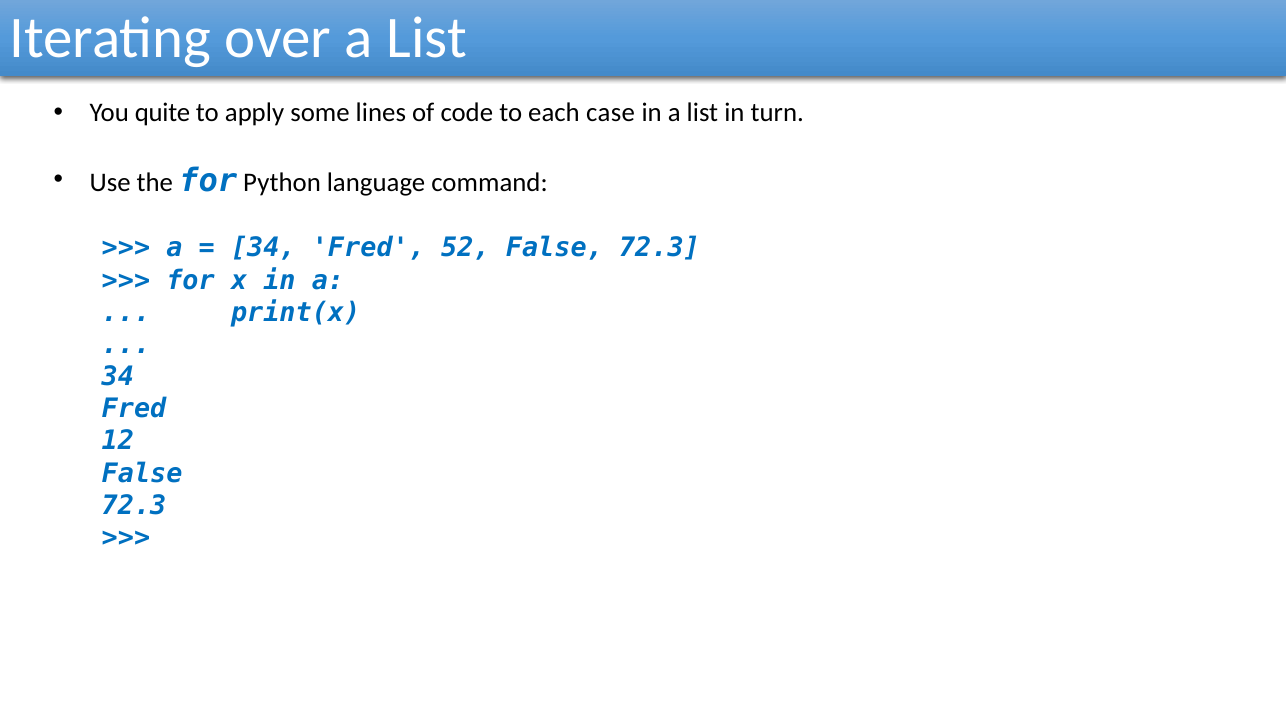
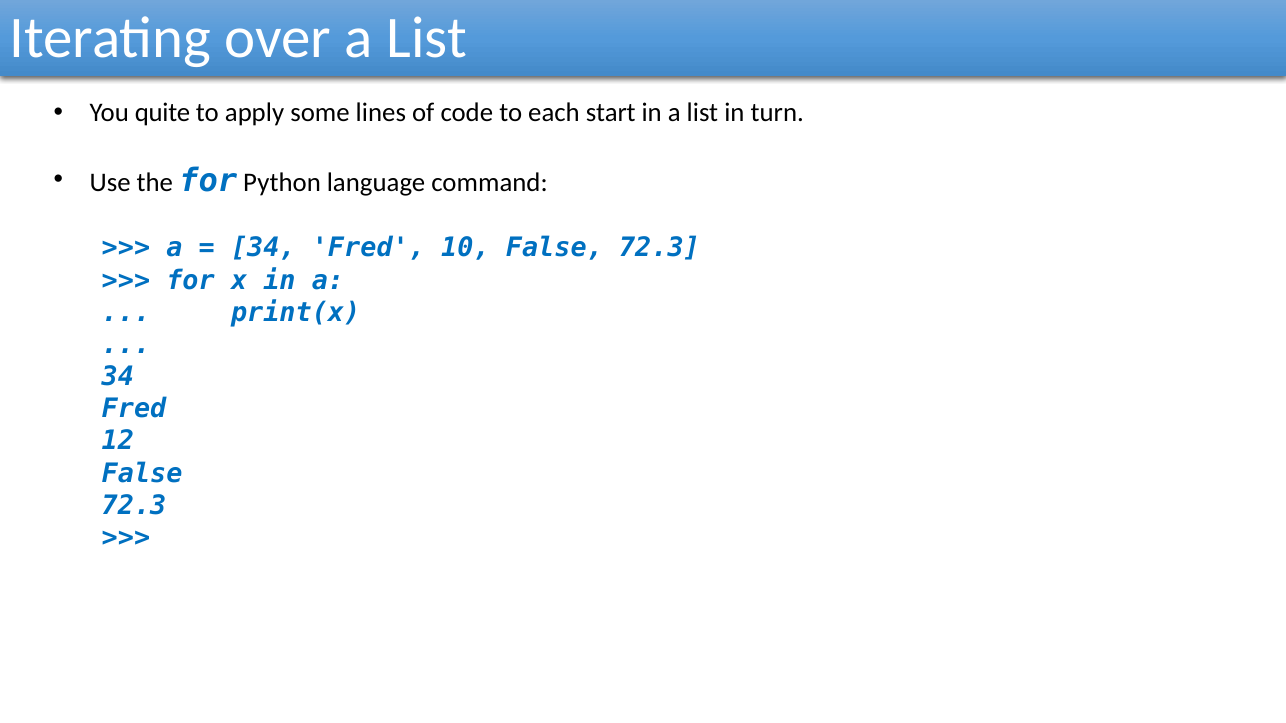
case: case -> start (611, 113)
52: 52 -> 10 (465, 248)
